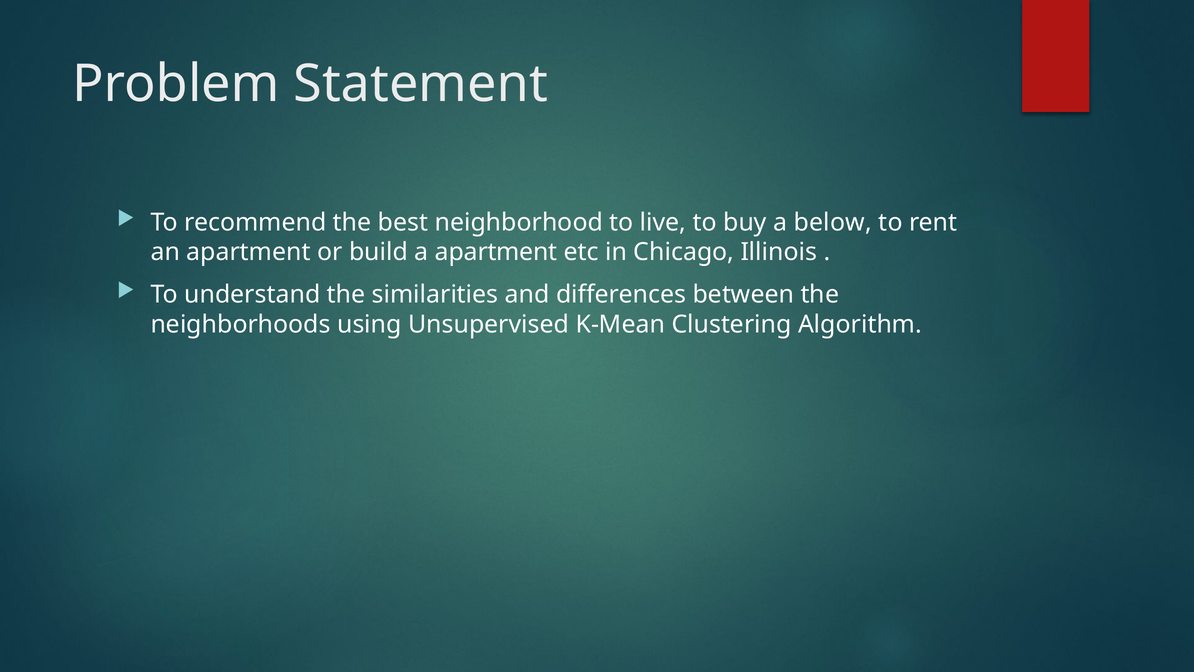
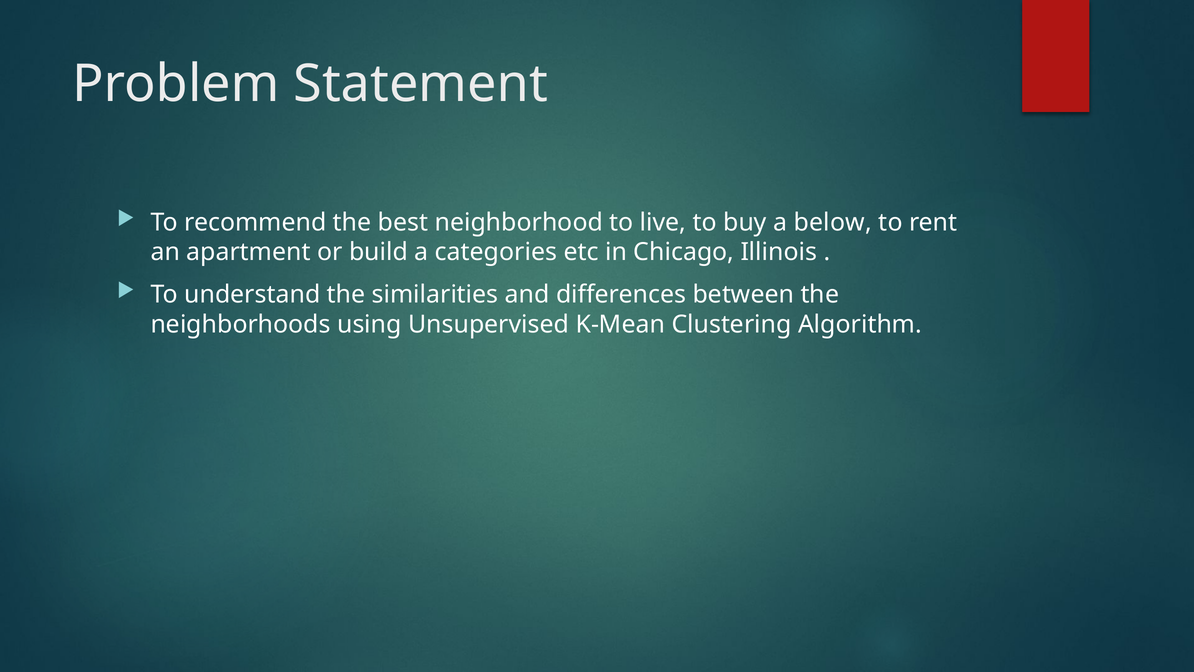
a apartment: apartment -> categories (496, 252)
